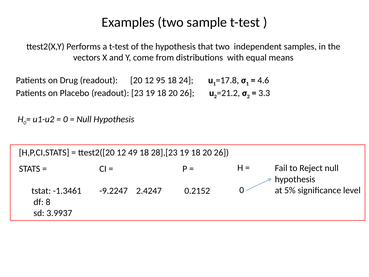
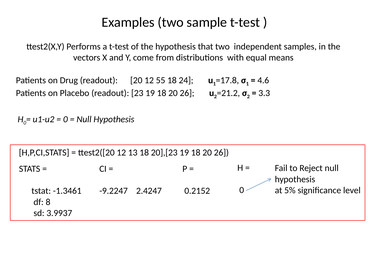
95: 95 -> 55 (161, 80)
49: 49 -> 13 (133, 153)
28],[23: 28],[23 -> 20],[23 (164, 153)
